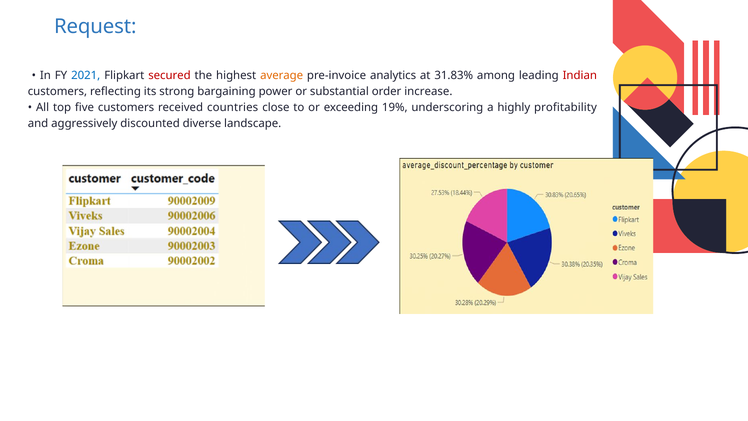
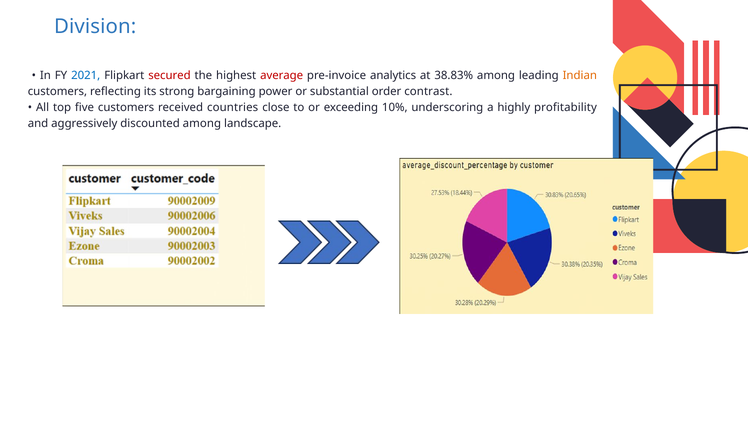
Request: Request -> Division (95, 26)
average colour: orange -> red (282, 76)
31.83%: 31.83% -> 38.83% (454, 76)
Indian colour: red -> orange (580, 76)
increase: increase -> contrast (428, 92)
19%: 19% -> 10% (395, 108)
discounted diverse: diverse -> among (202, 124)
